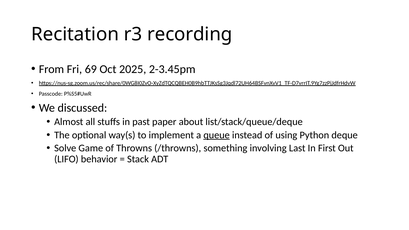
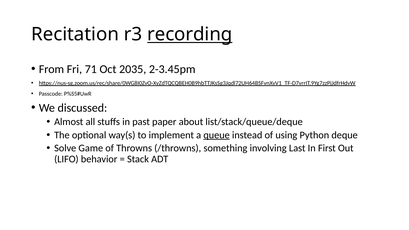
recording underline: none -> present (190, 34)
69: 69 -> 71 (91, 69)
2025: 2025 -> 2035 (133, 69)
